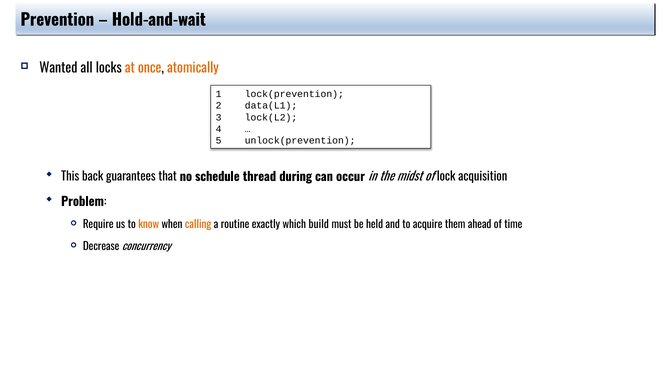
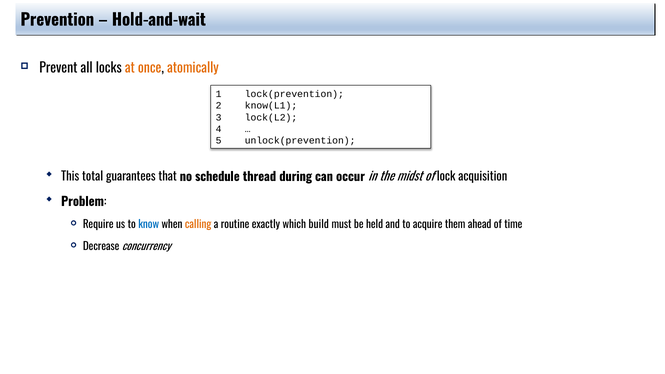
Wanted: Wanted -> Prevent (58, 68)
data(L1: data(L1 -> know(L1 (271, 106)
back: back -> total (93, 177)
know colour: orange -> blue (149, 225)
